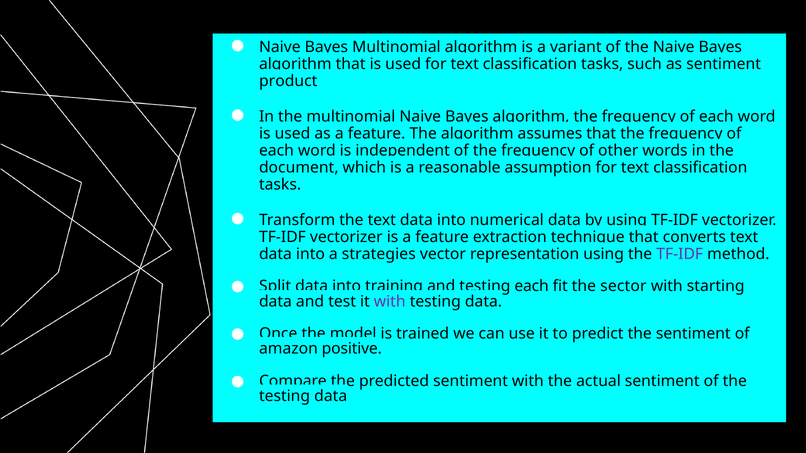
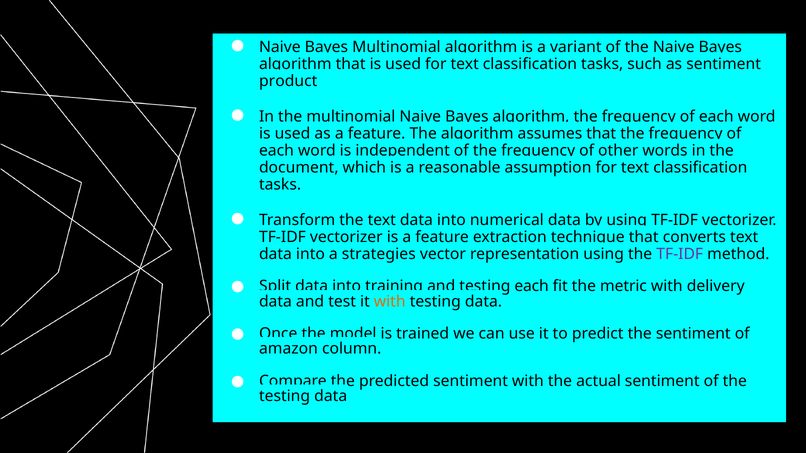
sector: sector -> metric (623, 286)
starting: starting -> delivery (716, 286)
with colour: purple -> orange (390, 302)
positive: positive -> column (352, 349)
